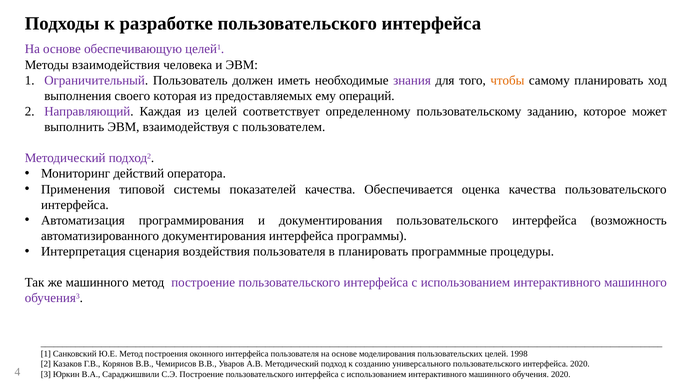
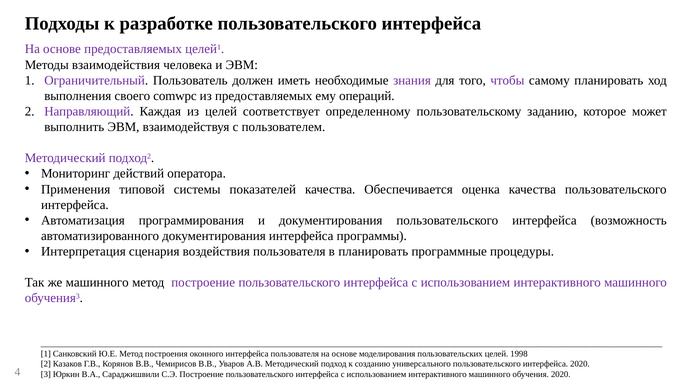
основе обеспечивающую: обеспечивающую -> предоставляемых (133, 49)
чтобы colour: orange -> purple (507, 80)
которая: которая -> comwpc (175, 96)
